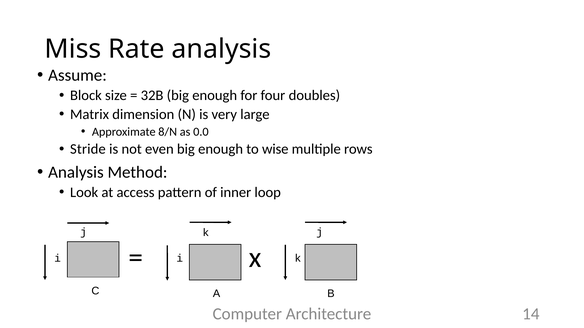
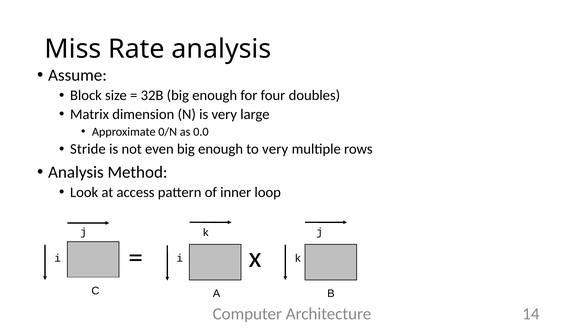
8/N: 8/N -> 0/N (168, 132)
to wise: wise -> very (275, 149)
